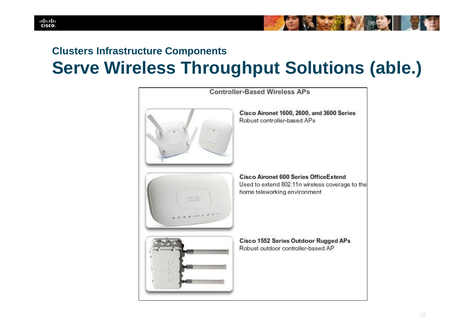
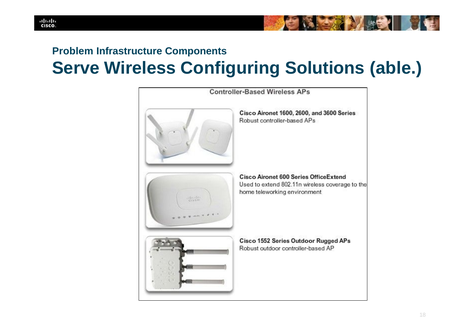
Clusters: Clusters -> Problem (73, 51)
Throughput: Throughput -> Configuring (230, 68)
